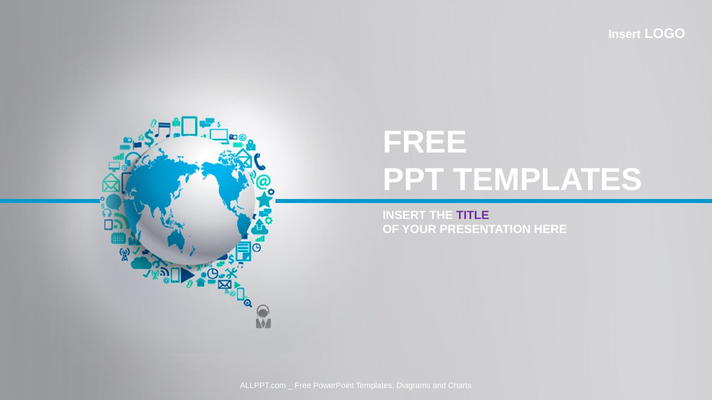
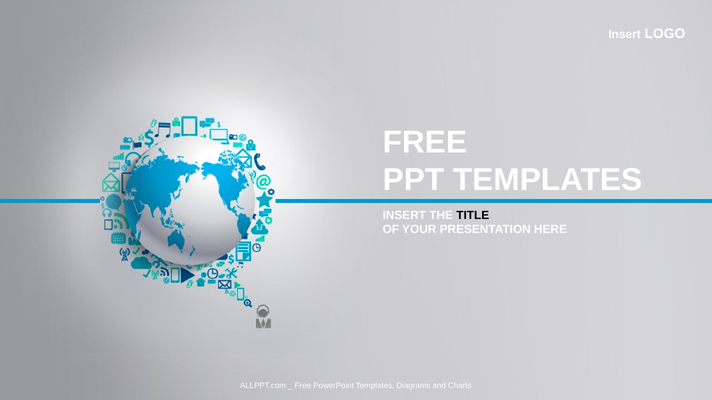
TITLE colour: purple -> black (473, 215)
